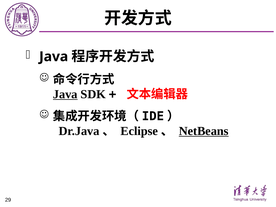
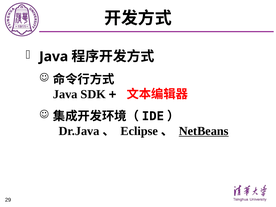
Java underline: present -> none (65, 94)
